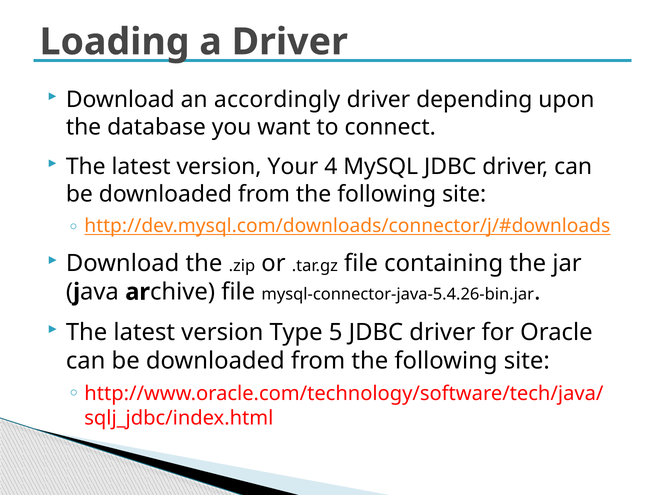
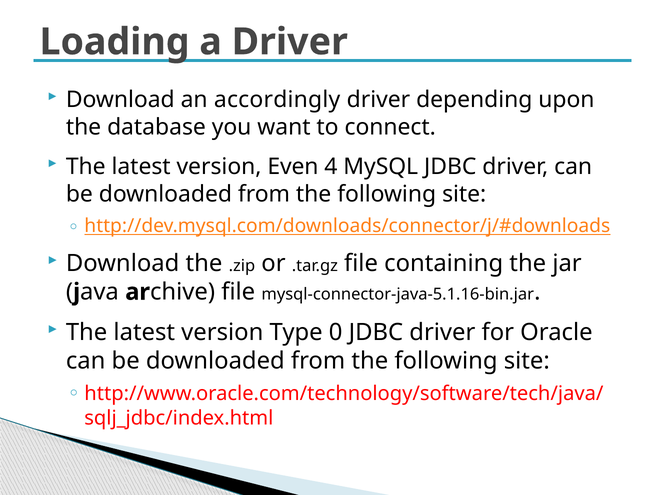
Your: Your -> Even (293, 167)
mysql-connector-java-5.4.26-bin.jar: mysql-connector-java-5.4.26-bin.jar -> mysql-connector-java-5.1.16-bin.jar (398, 294)
5: 5 -> 0 (336, 332)
